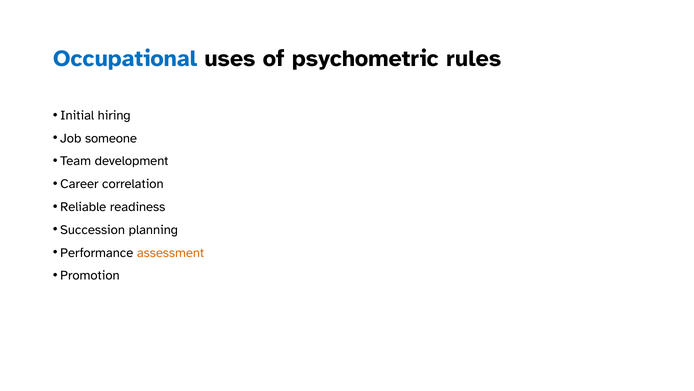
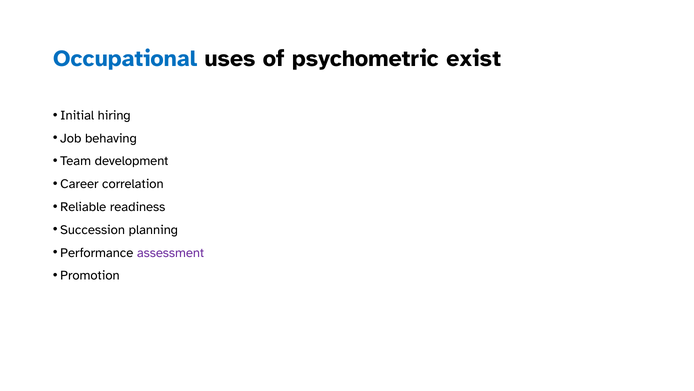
rules: rules -> exist (474, 58)
someone: someone -> behaving (111, 138)
assessment colour: orange -> purple (171, 252)
